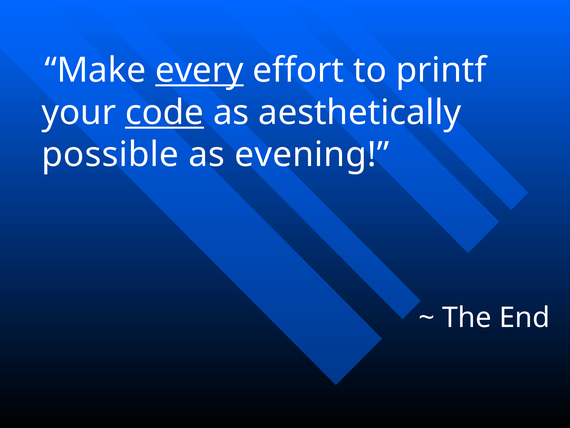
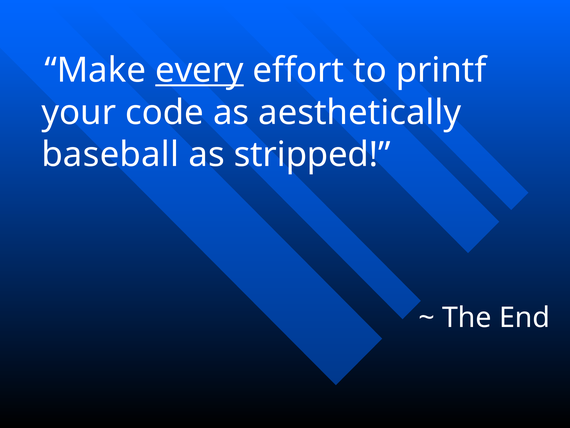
code underline: present -> none (165, 113)
possible: possible -> baseball (110, 154)
evening: evening -> stripped (312, 154)
